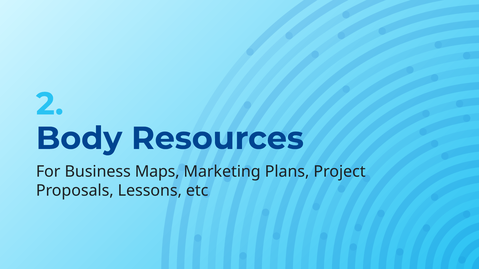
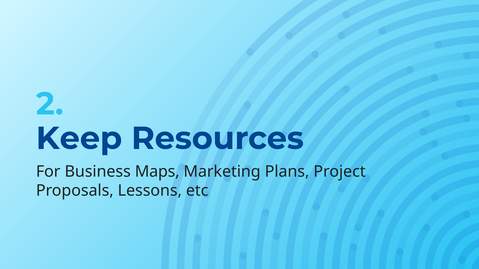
Body: Body -> Keep (79, 139)
